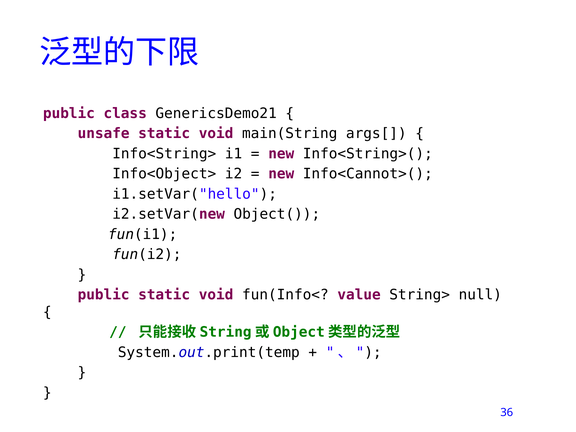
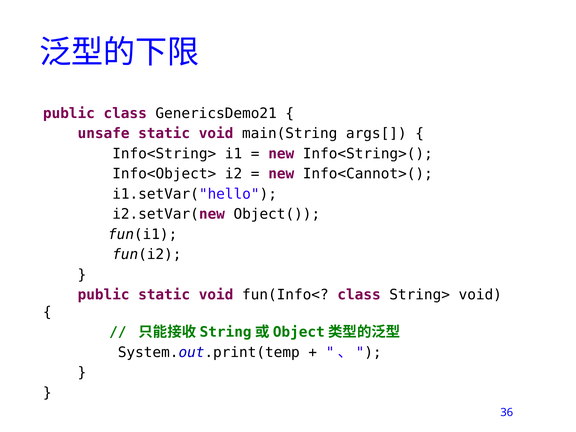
fun(Info< value: value -> class (359, 295)
String> null: null -> void (480, 295)
